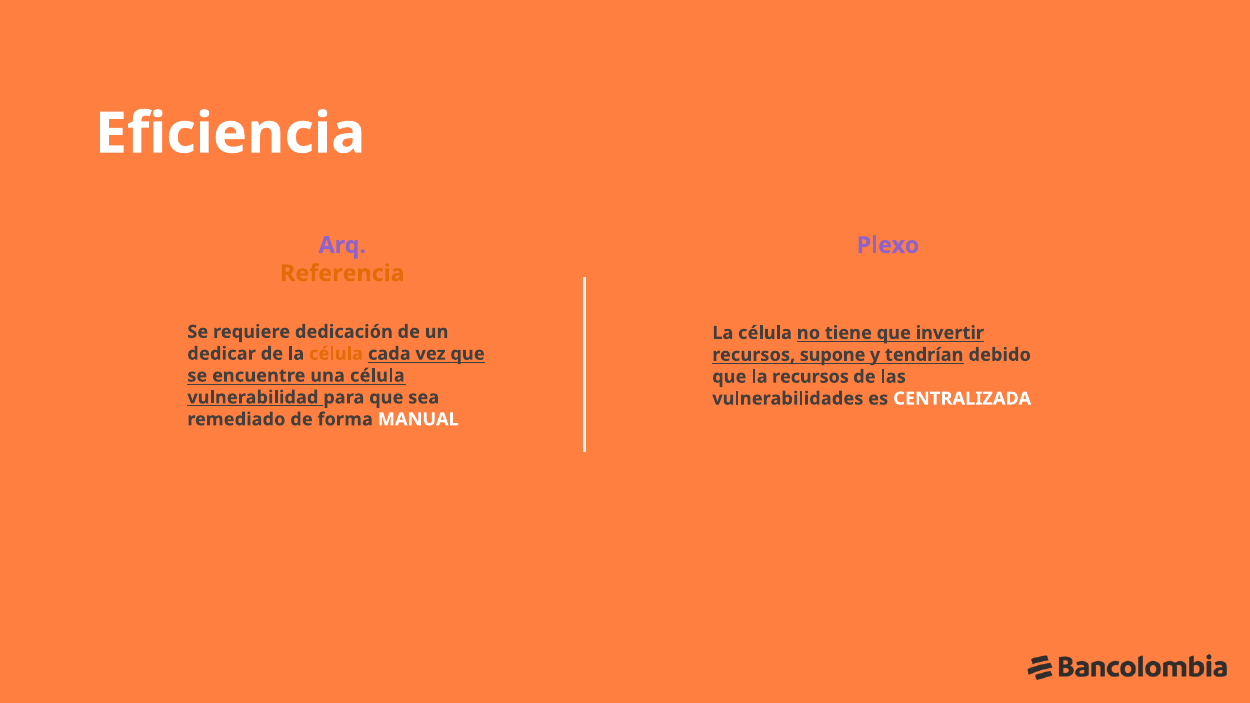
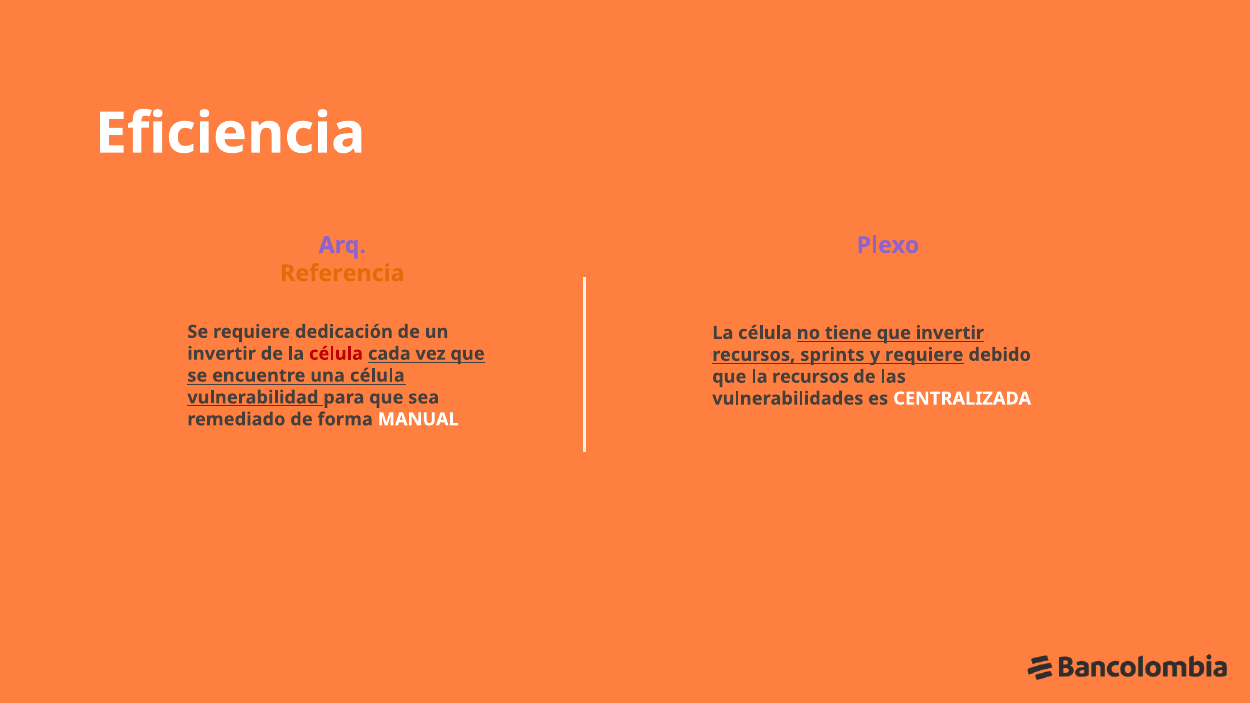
dedicar: dedicar -> invertir (222, 354)
célula colour: orange -> red (336, 354)
supone: supone -> sprints (832, 355)
y tendrían: tendrían -> requiere (924, 355)
